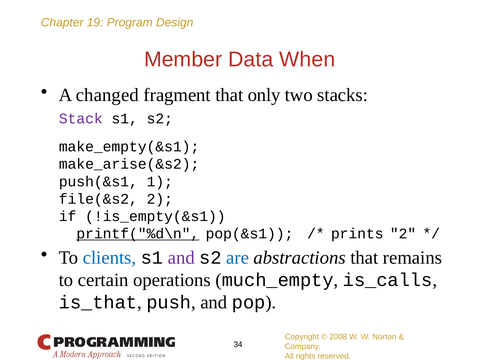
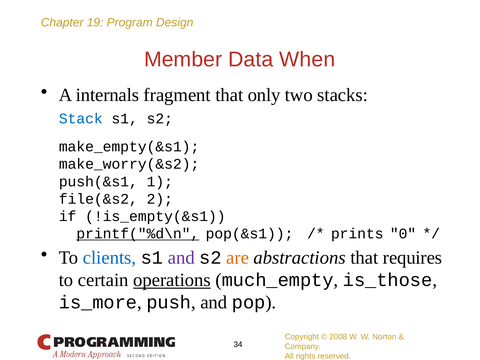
changed: changed -> internals (107, 95)
Stack colour: purple -> blue (81, 119)
make_arise(&s2: make_arise(&s2 -> make_worry(&s2 (129, 164)
prints 2: 2 -> 0 (403, 234)
are colour: blue -> orange (238, 258)
remains: remains -> requires (413, 258)
operations underline: none -> present (172, 280)
is_calls: is_calls -> is_those (388, 280)
is_that: is_that -> is_more (98, 302)
